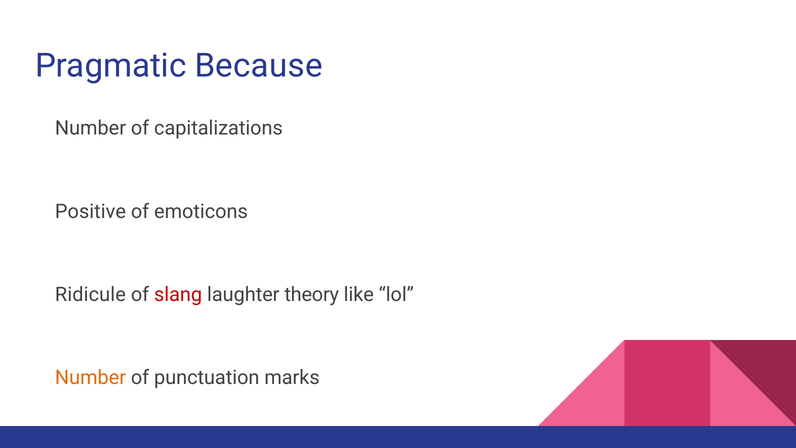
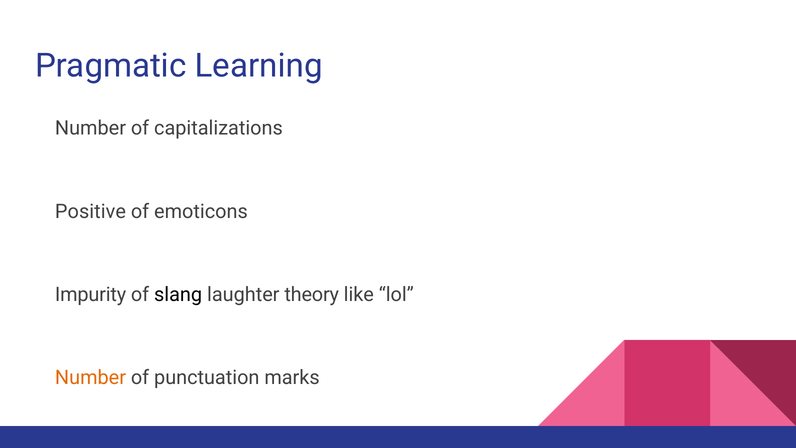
Because: Because -> Learning (259, 66)
Ridicule: Ridicule -> Impurity (91, 295)
slang colour: red -> black (178, 295)
